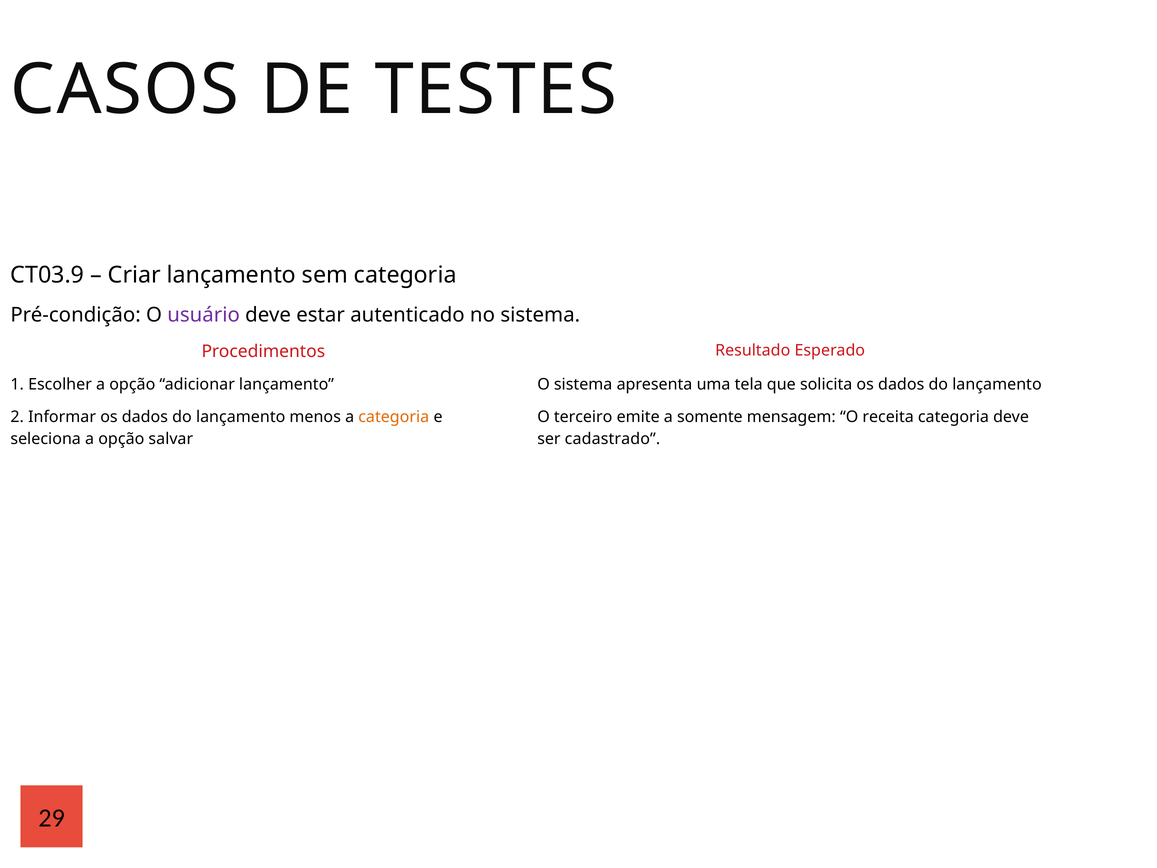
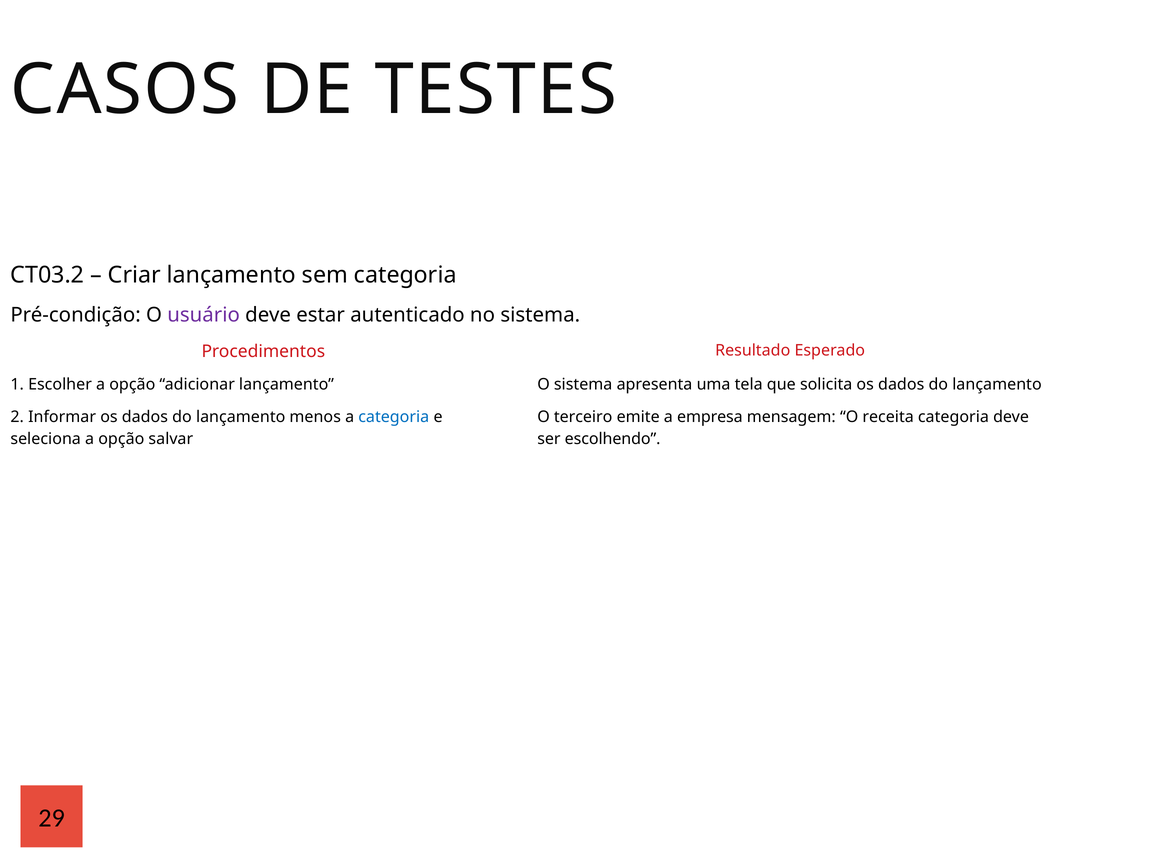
CT03.9: CT03.9 -> CT03.2 (47, 275)
categoria colour: orange -> blue (394, 417)
somente: somente -> empresa (710, 417)
cadastrado: cadastrado -> escolhendo (613, 439)
